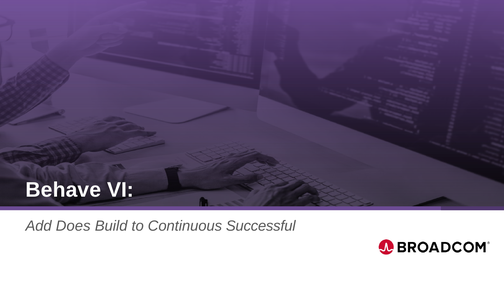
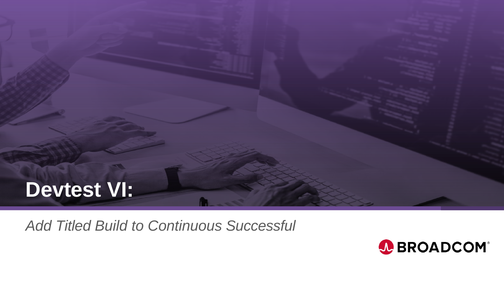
Behave: Behave -> Devtest (63, 190)
Does: Does -> Titled (73, 226)
